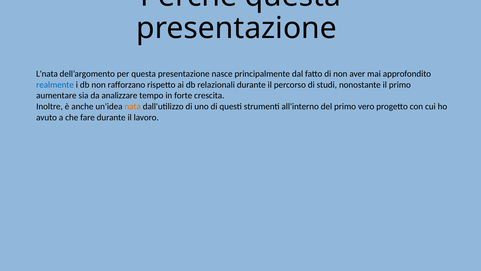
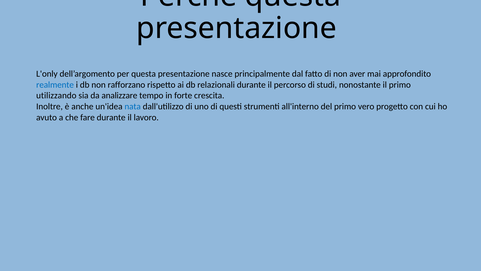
L'nata: L'nata -> L'only (47, 74)
aumentare: aumentare -> utilizzando (56, 96)
nata colour: orange -> blue (133, 106)
